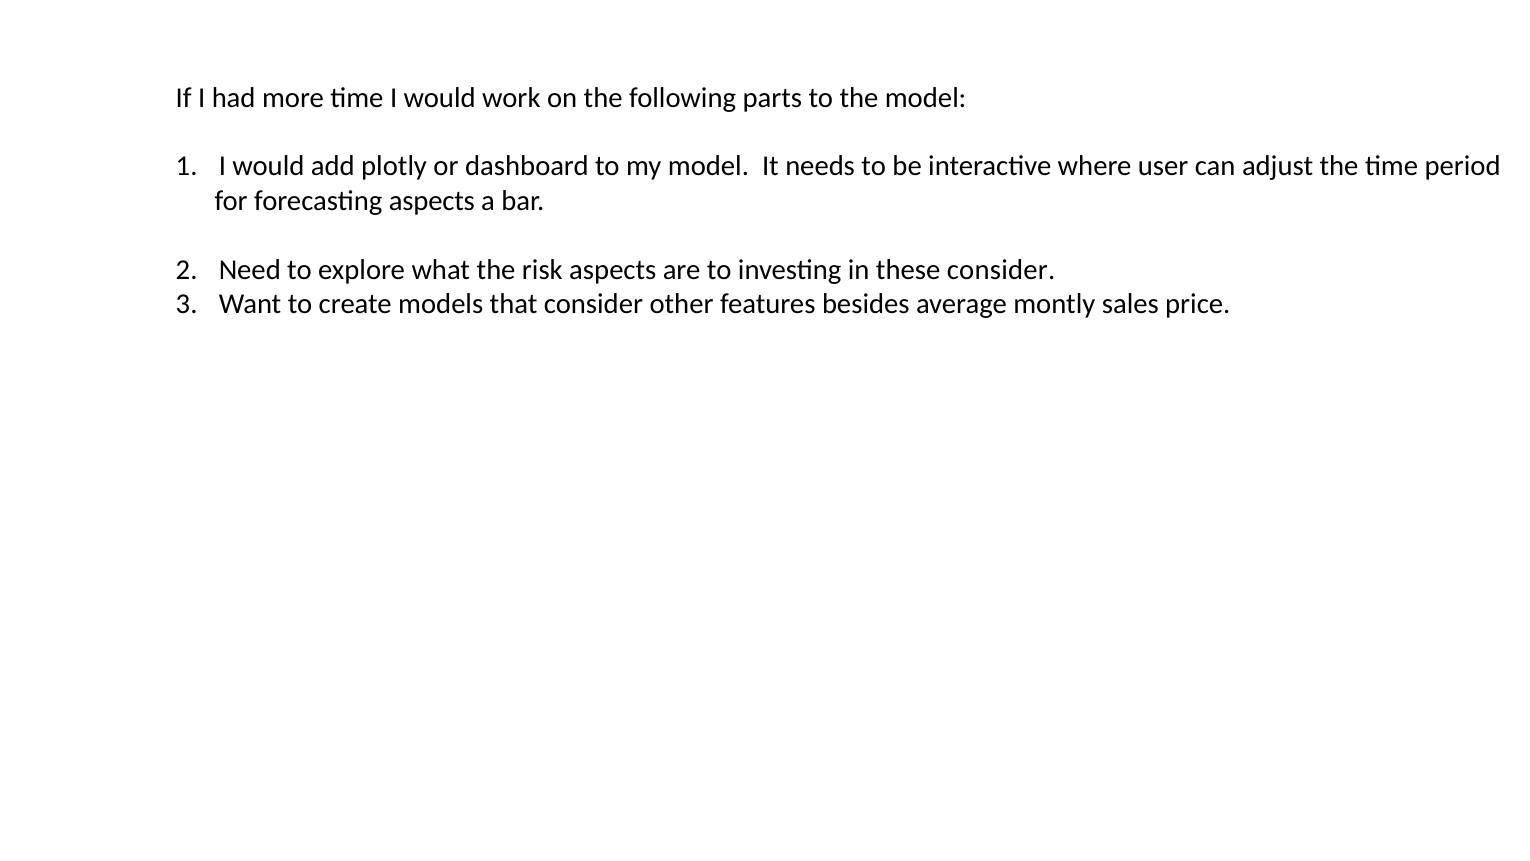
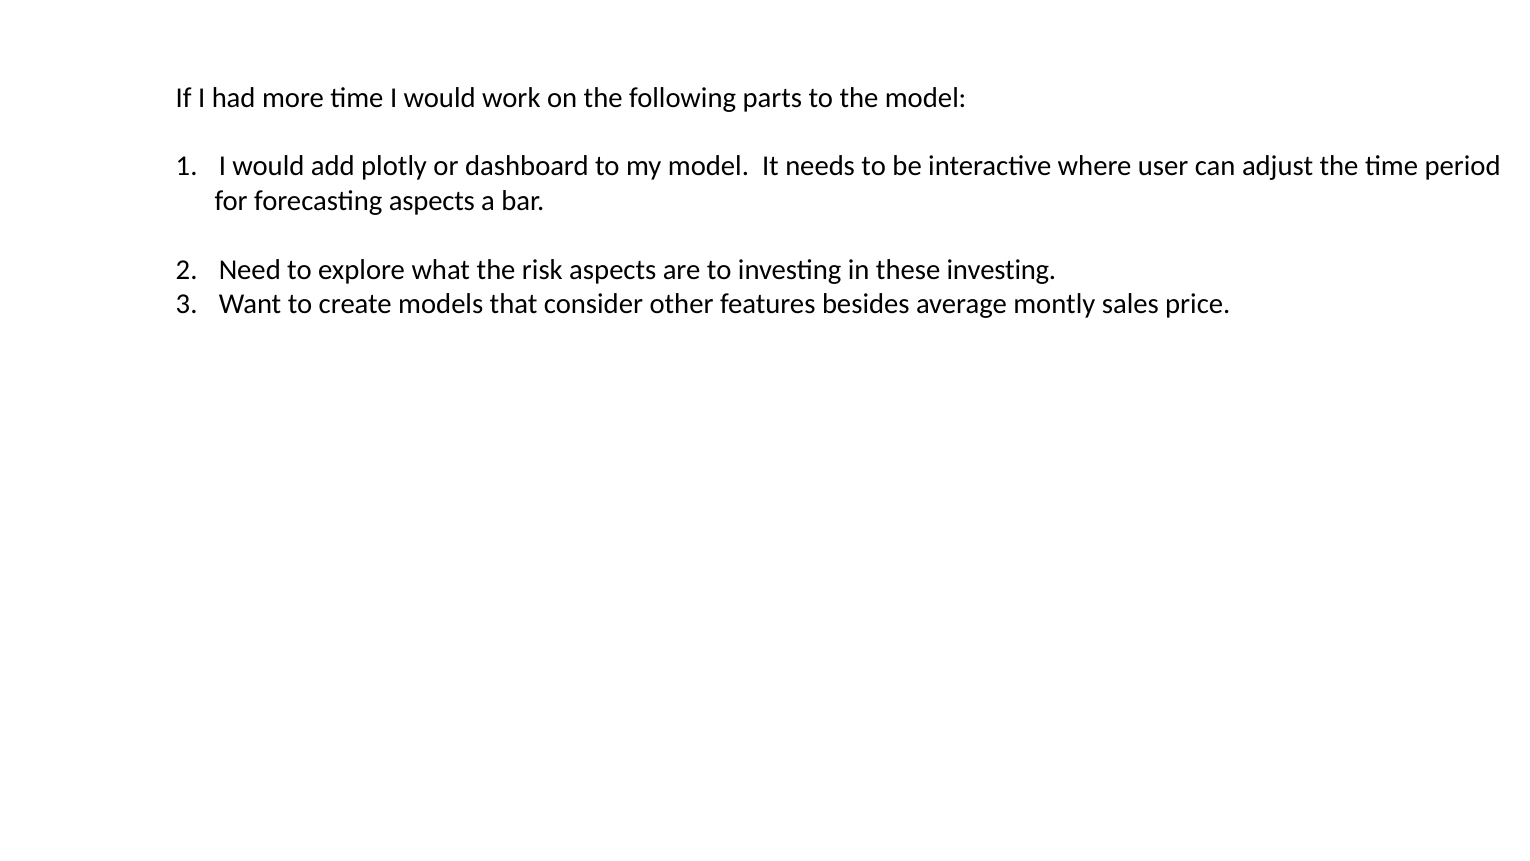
these consider: consider -> investing (1001, 270)
